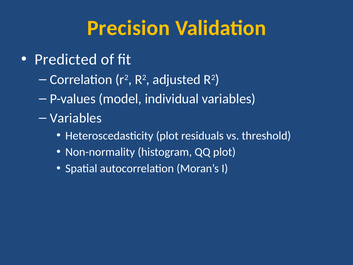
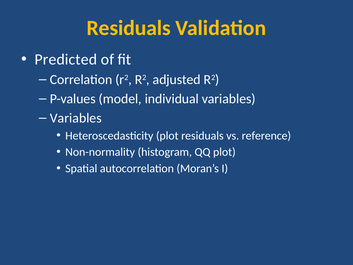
Precision: Precision -> Residuals (129, 28)
threshold: threshold -> reference (266, 135)
